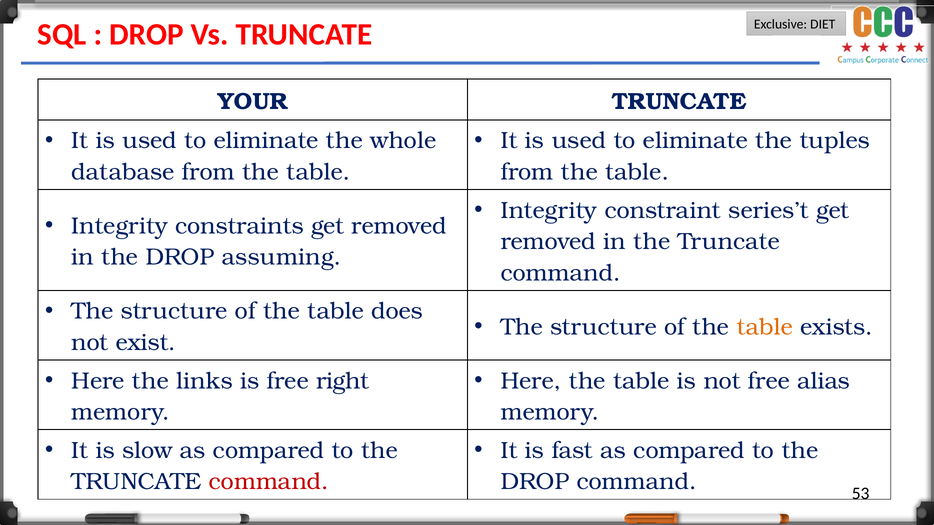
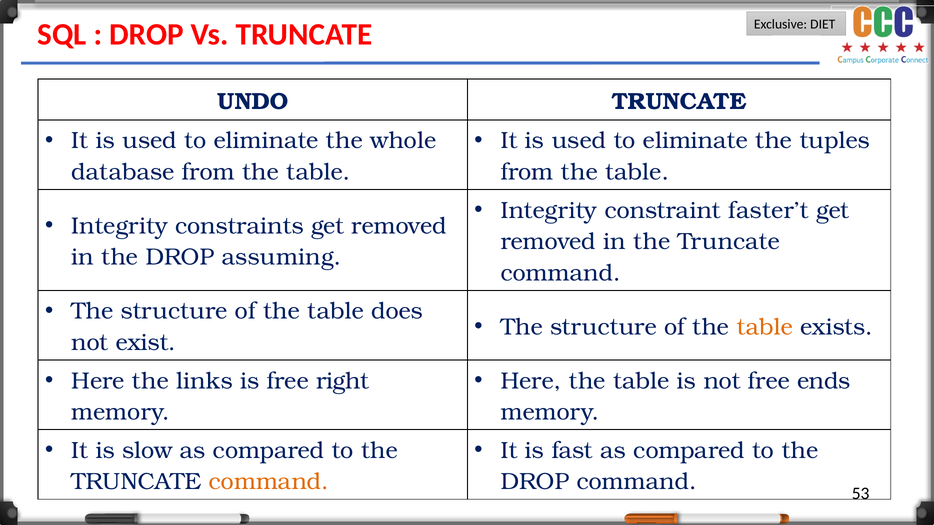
YOUR: YOUR -> UNDO (253, 102)
series’t: series’t -> faster’t (768, 210)
alias: alias -> ends (824, 381)
command colour: red -> orange (269, 482)
